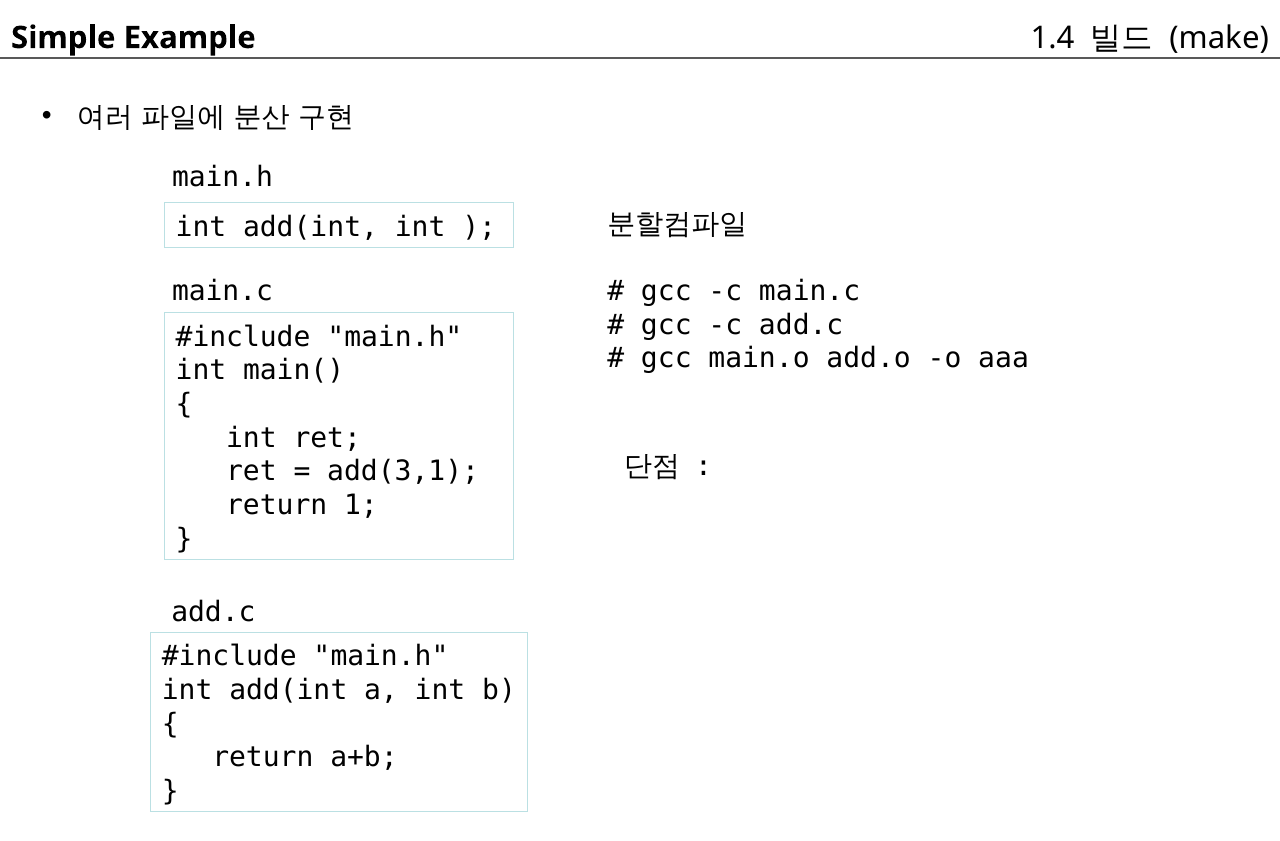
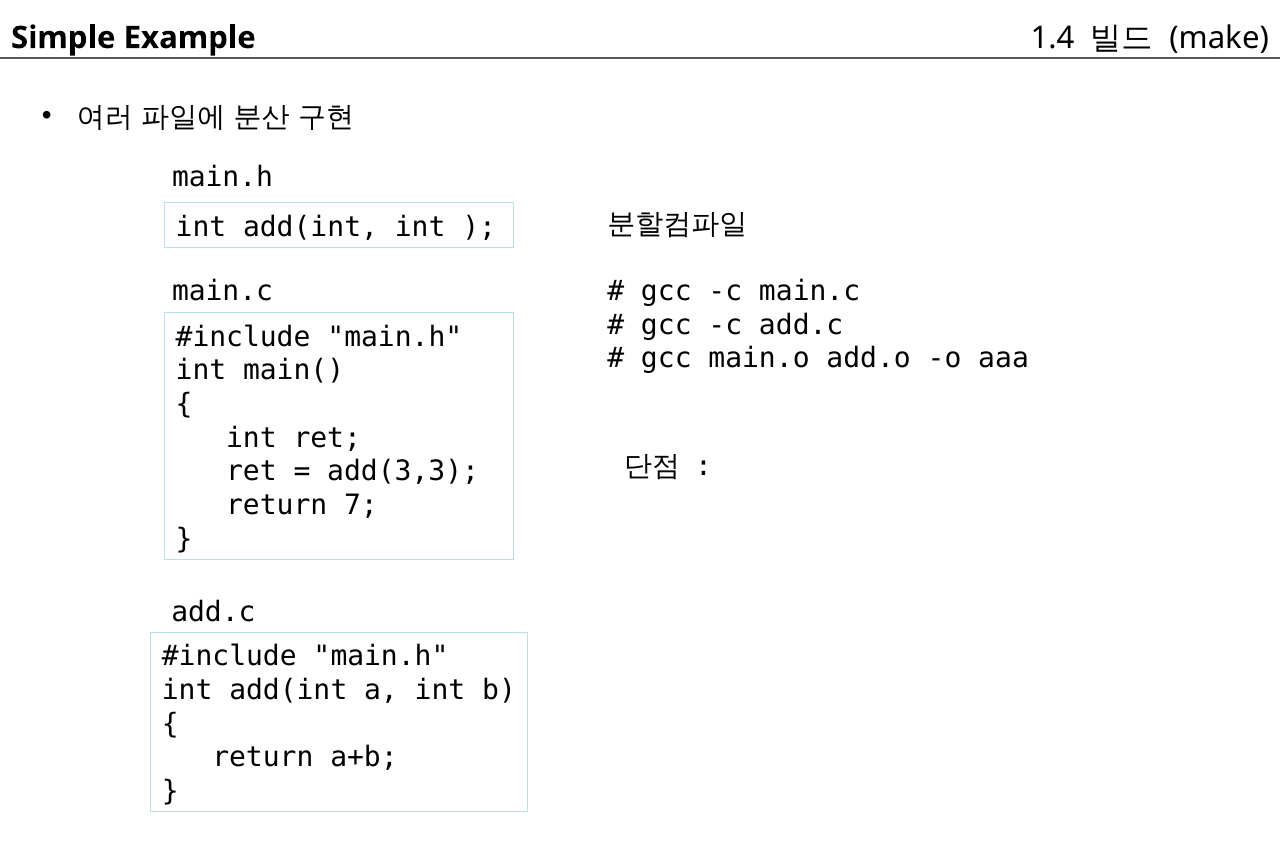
add(3,1: add(3,1 -> add(3,3 (403, 471)
1: 1 -> 7 (361, 505)
